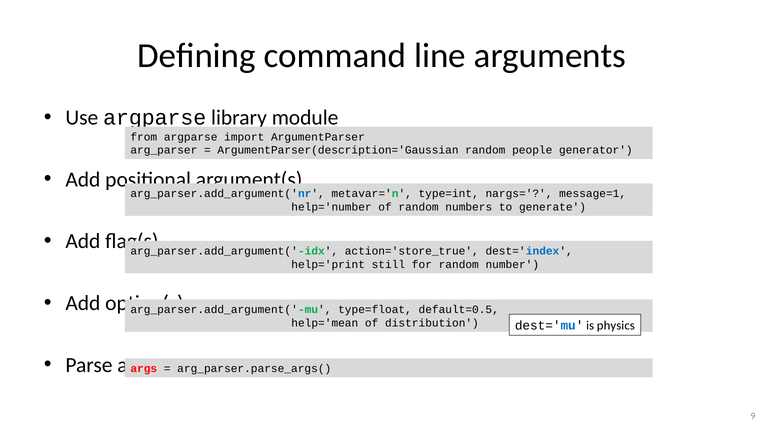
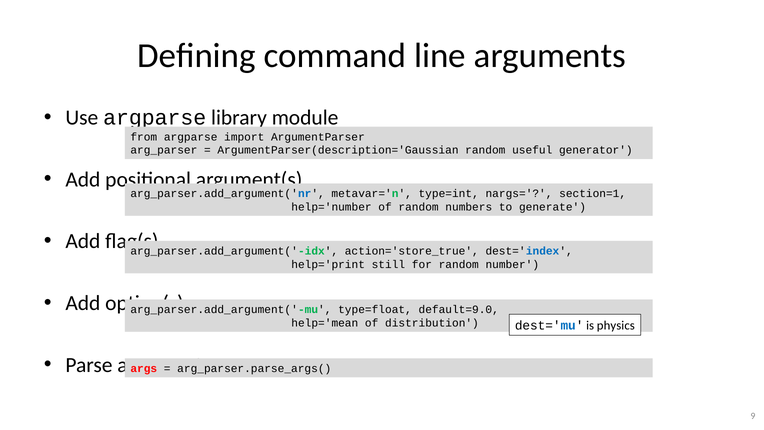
people: people -> useful (532, 150)
message=1: message=1 -> section=1 (593, 194)
default=0.5: default=0.5 -> default=9.0 (459, 310)
